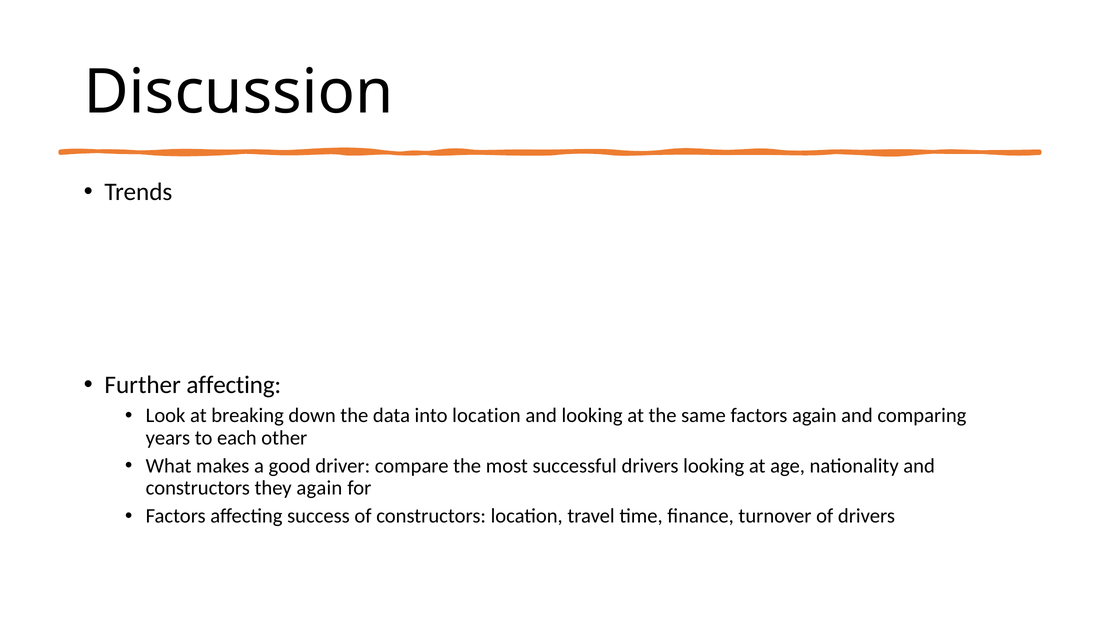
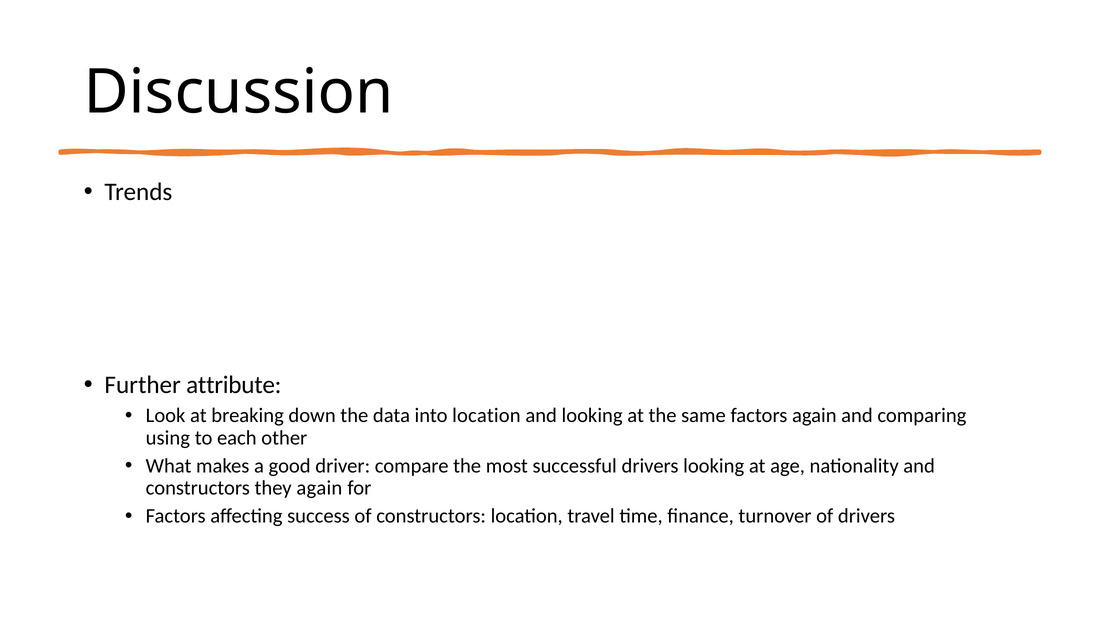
Further affecting: affecting -> attribute (234, 385)
years: years -> using (168, 438)
